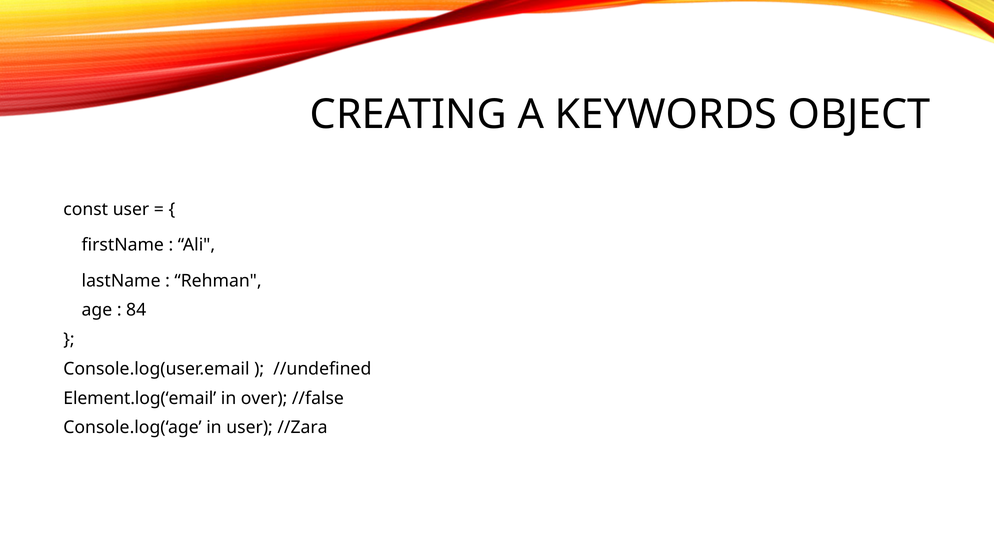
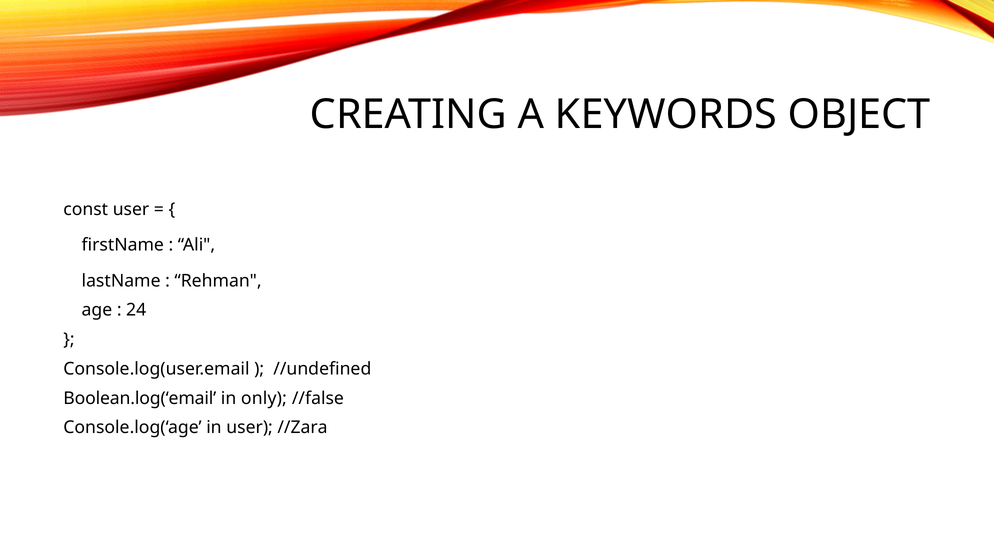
84: 84 -> 24 (136, 310)
Element.log(‘email: Element.log(‘email -> Boolean.log(‘email (140, 398)
over: over -> only (264, 398)
